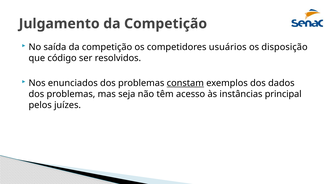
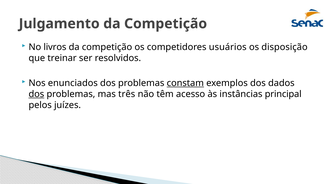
saída: saída -> livros (55, 47)
código: código -> treinar (62, 58)
dos underline: none -> present (36, 94)
seja: seja -> três (127, 94)
